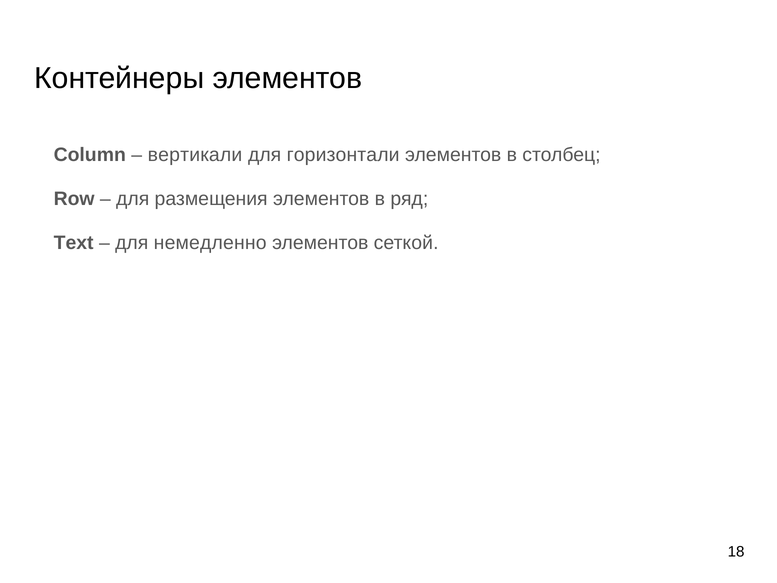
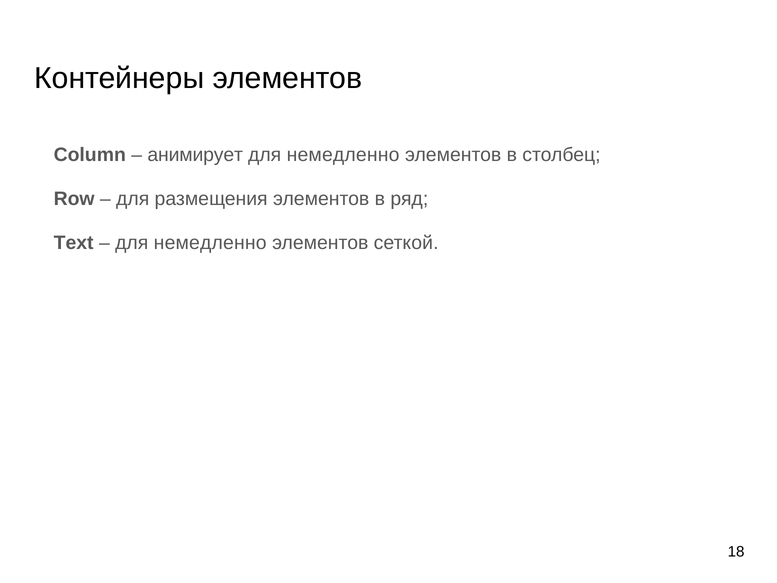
вертикали: вертикали -> анимирует (195, 155)
горизонтали: горизонтали -> немедленно (343, 155)
